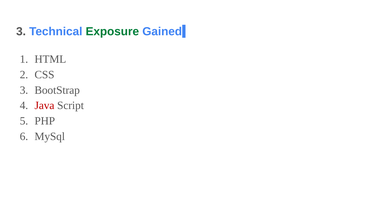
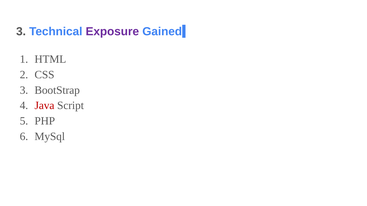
Exposure colour: green -> purple (112, 32)
